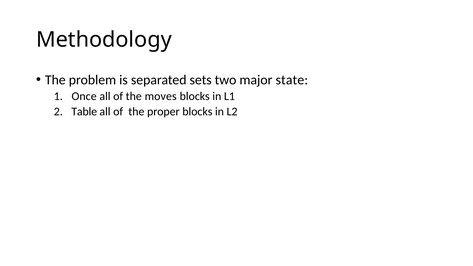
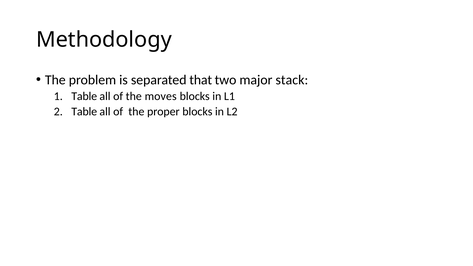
sets: sets -> that (201, 80)
state: state -> stack (292, 80)
Once: Once -> Table (84, 96)
